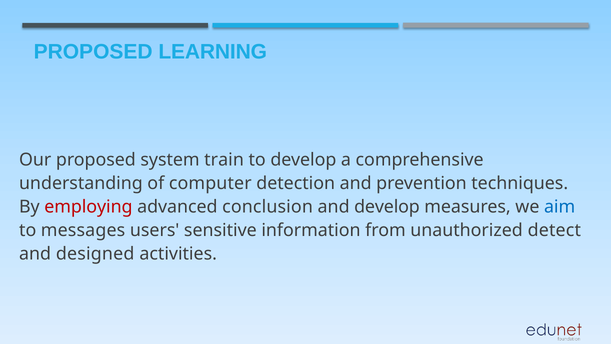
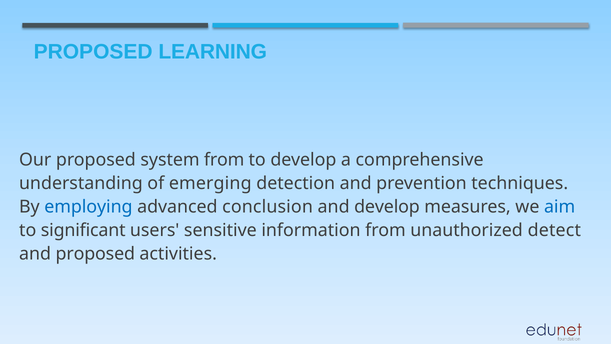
system train: train -> from (224, 160)
computer: computer -> emerging (210, 183)
employing colour: red -> blue (88, 207)
messages: messages -> significant (83, 230)
and designed: designed -> proposed (95, 254)
